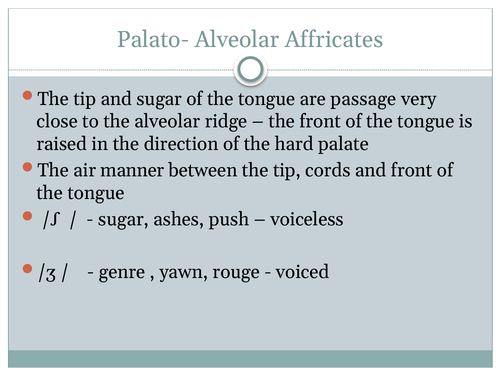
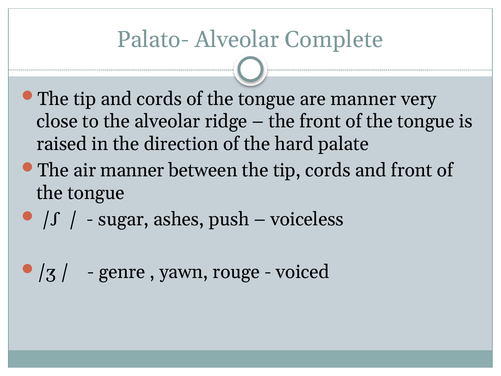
Affricates: Affricates -> Complete (334, 39)
and sugar: sugar -> cords (159, 99)
are passage: passage -> manner (363, 99)
